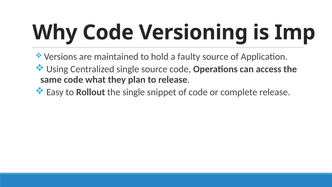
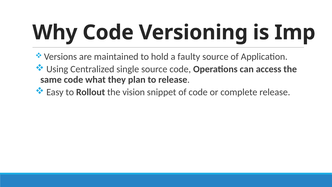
the single: single -> vision (134, 92)
